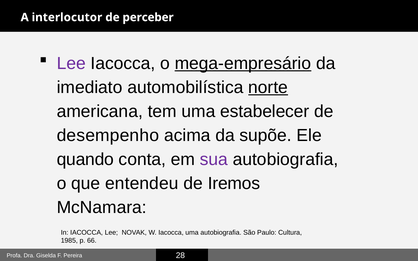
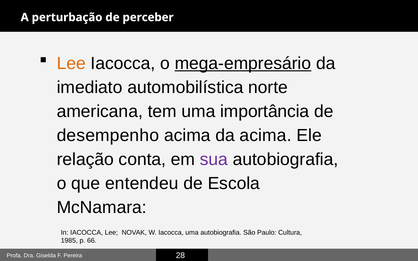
interlocutor: interlocutor -> perturbação (67, 17)
Lee colour: purple -> orange (71, 63)
norte underline: present -> none (268, 87)
estabelecer: estabelecer -> importância (265, 111)
da supõe: supõe -> acima (266, 135)
quando: quando -> relação (85, 159)
Iremos: Iremos -> Escola (234, 184)
